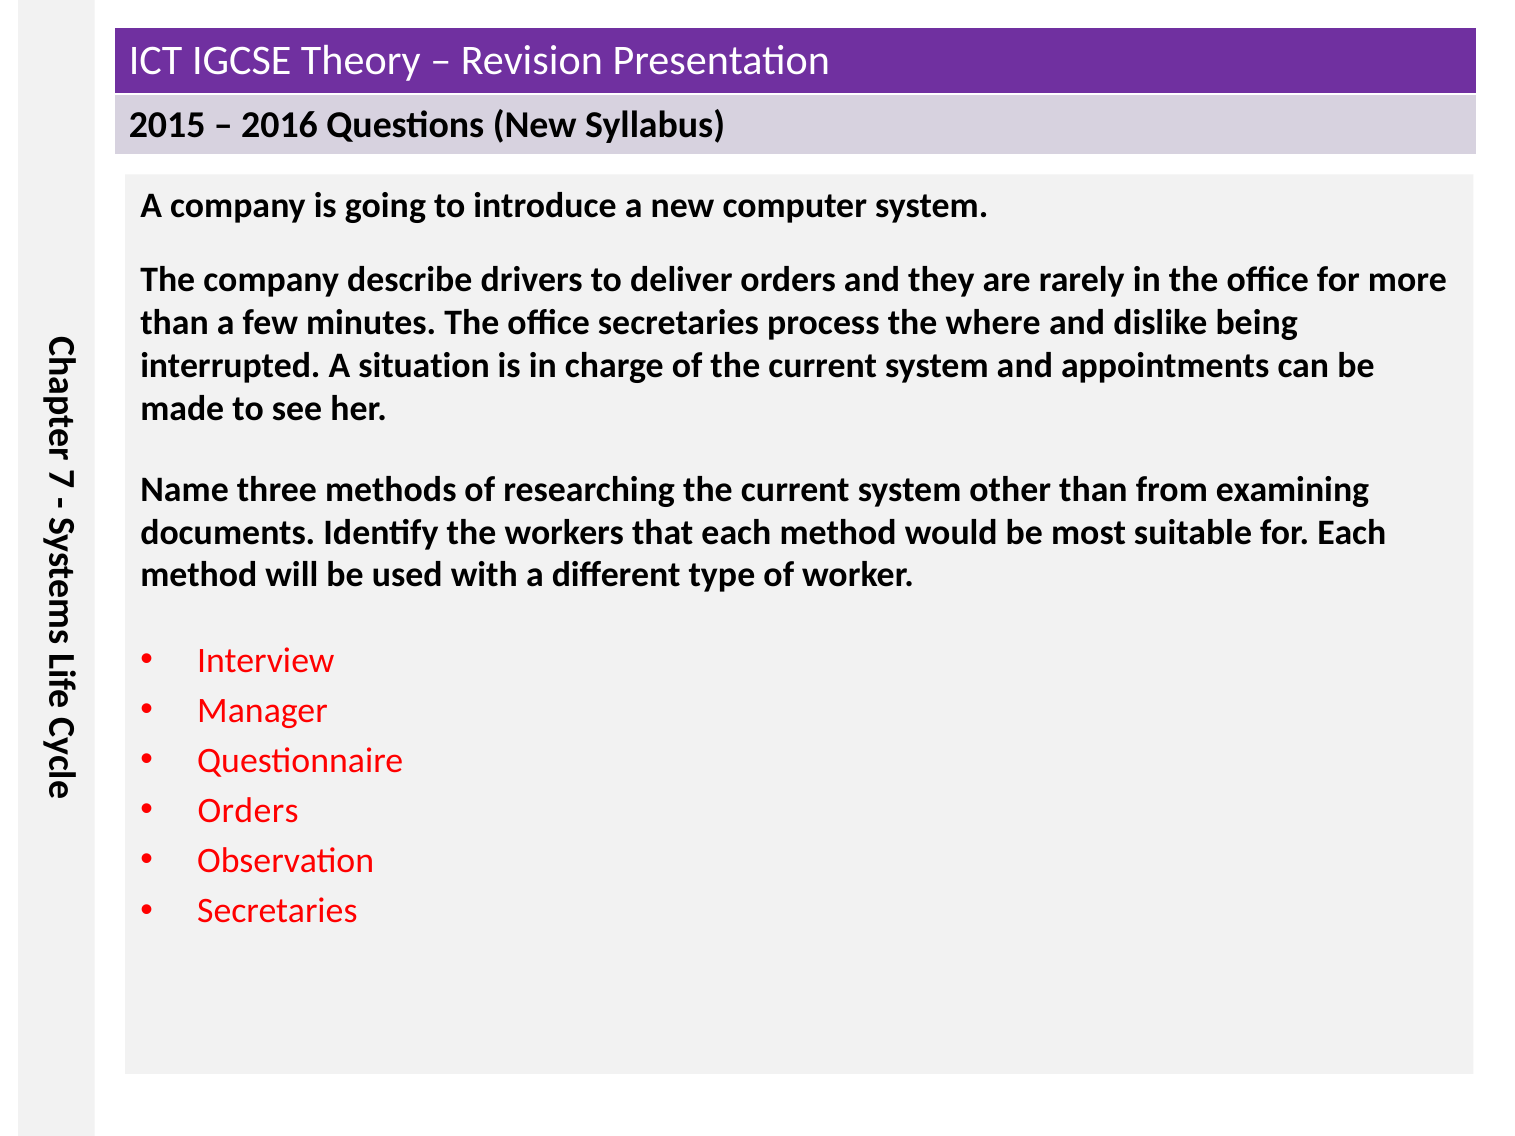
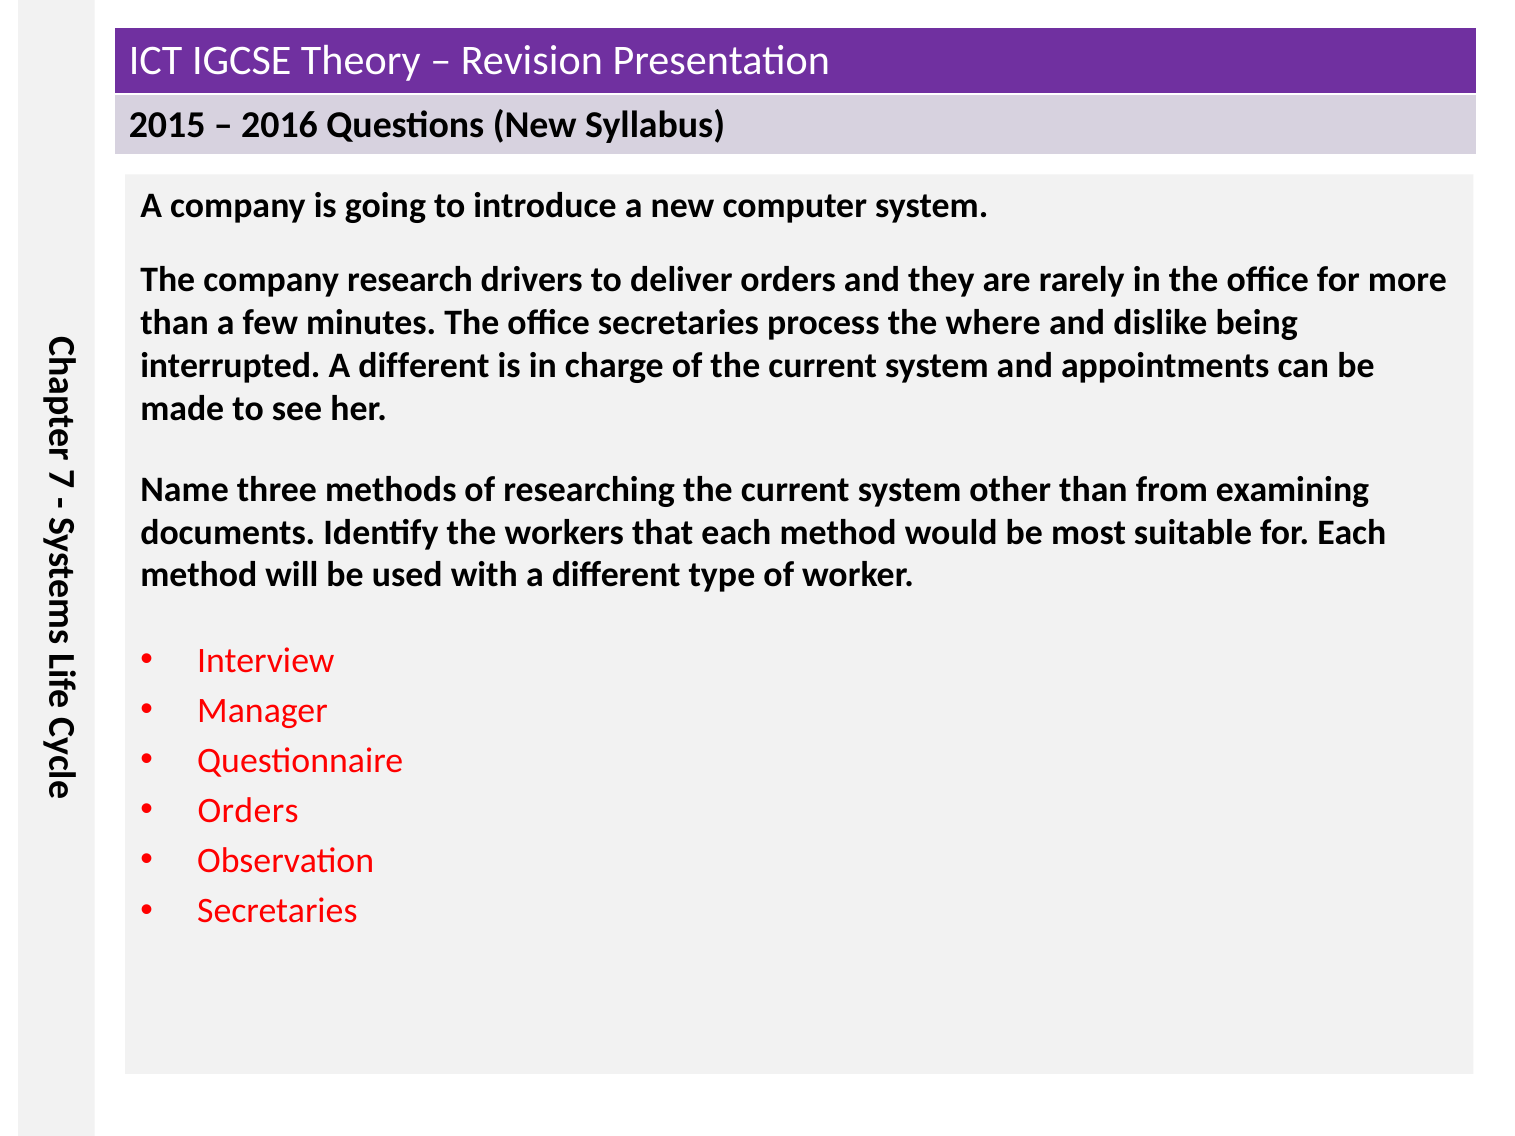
describe: describe -> research (410, 280)
interrupted A situation: situation -> different (424, 365)
